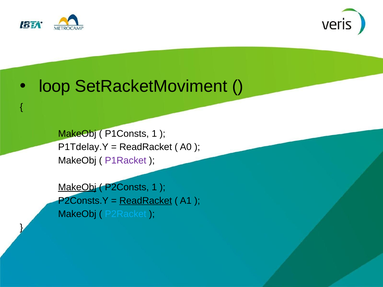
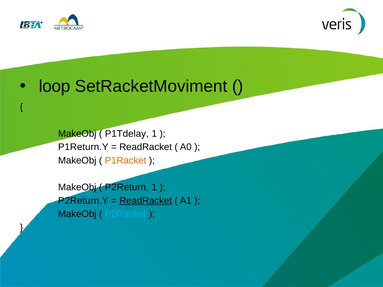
P1Consts: P1Consts -> P1Tdelay (127, 134)
P1Tdelay.Y: P1Tdelay.Y -> P1Return.Y (83, 147)
P1Racket colour: purple -> orange (126, 161)
MakeObj underline: present -> none (77, 187)
P2Consts: P2Consts -> P2Return (127, 187)
P2Consts.Y: P2Consts.Y -> P2Return.Y (83, 201)
